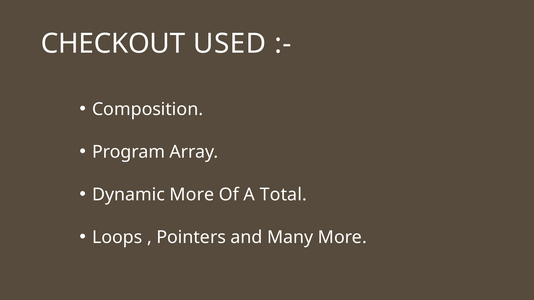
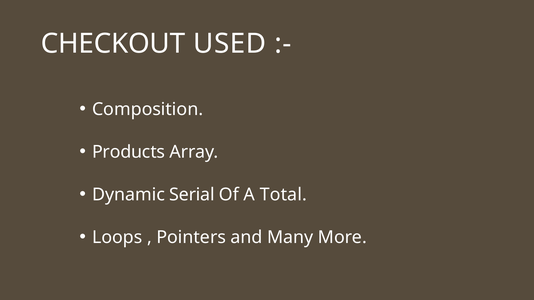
Program: Program -> Products (129, 152)
Dynamic More: More -> Serial (192, 195)
